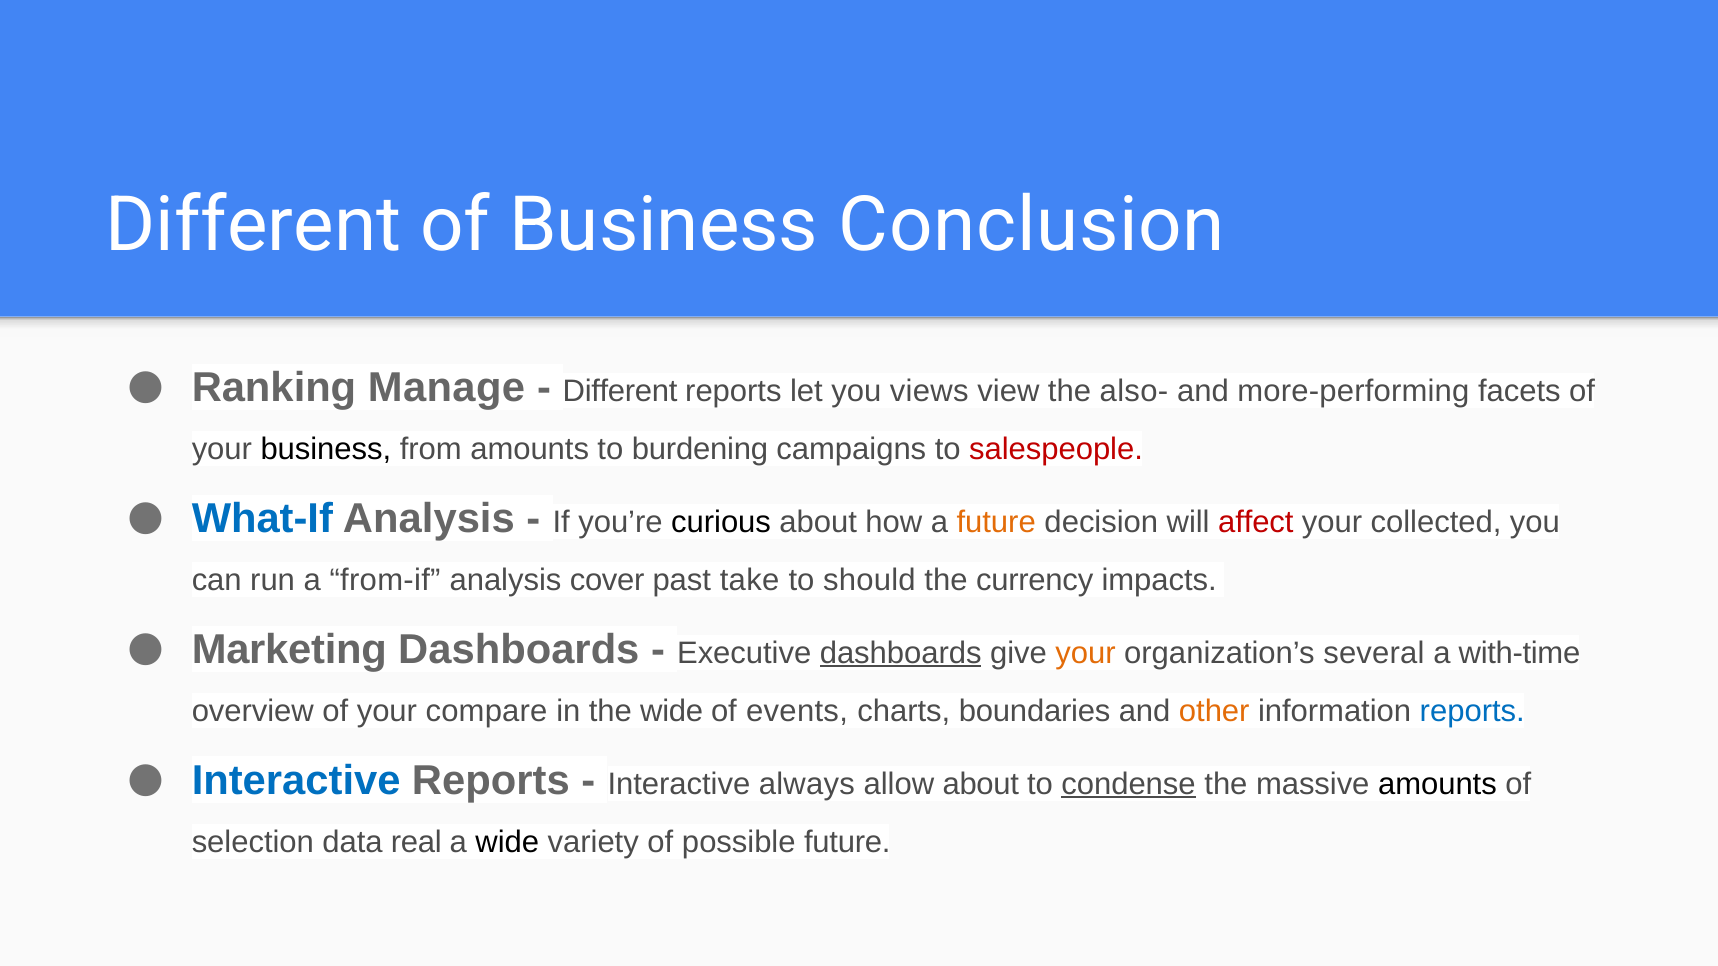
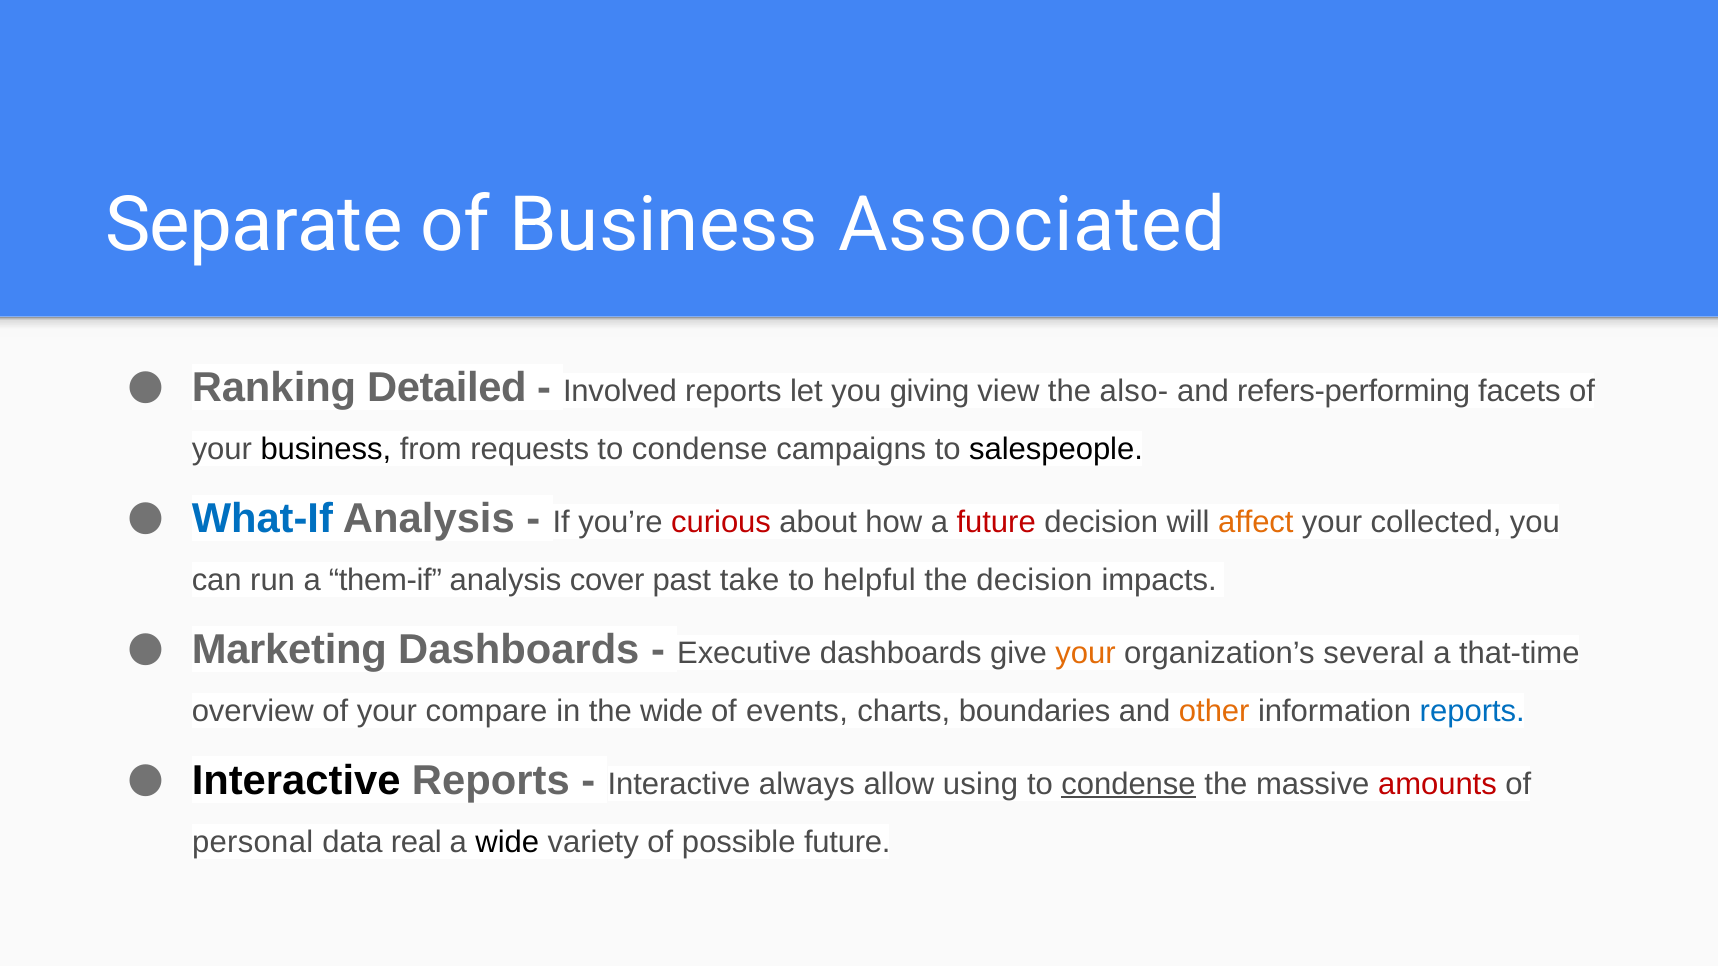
Different: Different -> Separate (254, 225)
Conclusion: Conclusion -> Associated (1032, 225)
Manage: Manage -> Detailed (447, 388)
Different: Different -> Involved (620, 391)
views: views -> giving (930, 391)
more-performing: more-performing -> refers-performing (1354, 391)
from amounts: amounts -> requests (530, 449)
burdening: burdening -> condense (700, 449)
salespeople colour: red -> black (1056, 449)
curious colour: black -> red (721, 522)
future colour: orange -> red (996, 522)
affect colour: red -> orange (1256, 522)
from-if: from-if -> them-if (385, 580)
should: should -> helpful (869, 580)
the currency: currency -> decision (1034, 580)
dashboards underline: present -> none (901, 653)
with-time: with-time -> that-time (1519, 653)
Interactive colour: blue -> black (296, 781)
allow about: about -> using (980, 784)
amounts colour: black -> red (1437, 784)
selection: selection -> personal (253, 842)
